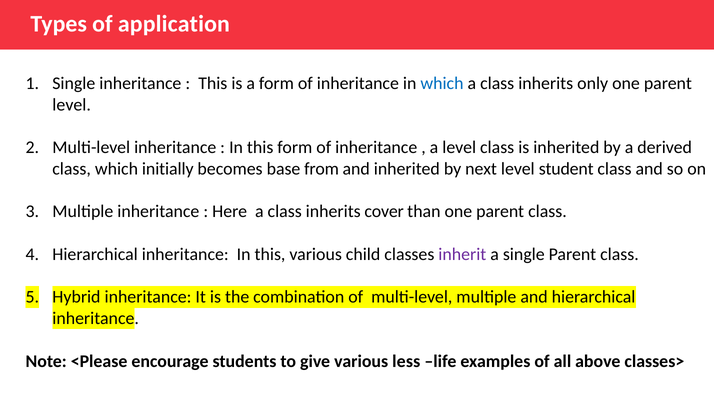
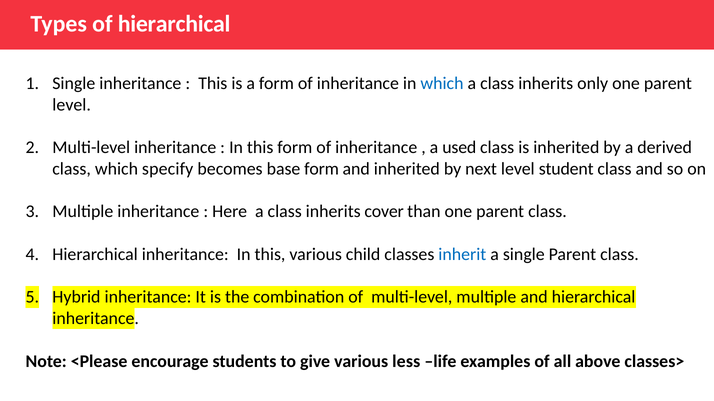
of application: application -> hierarchical (174, 24)
a level: level -> used (459, 148)
initially: initially -> specify (168, 169)
base from: from -> form (322, 169)
inherit colour: purple -> blue (462, 255)
